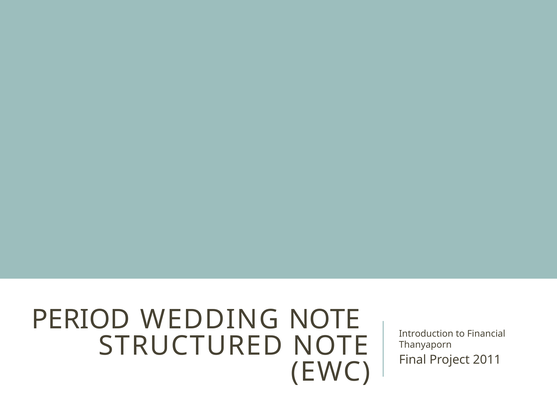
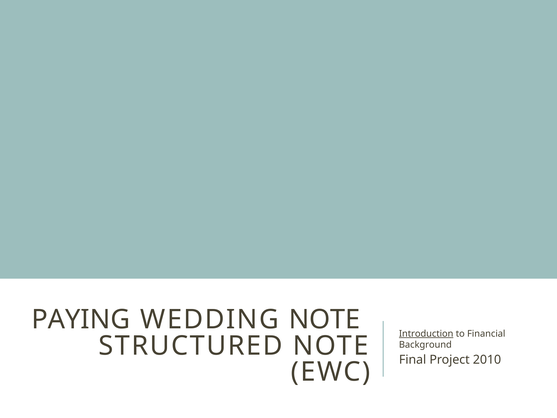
PERIOD: PERIOD -> PAYING (81, 320)
Introduction underline: none -> present (426, 334)
Thanyaporn: Thanyaporn -> Background (425, 345)
2011: 2011 -> 2010 (487, 359)
